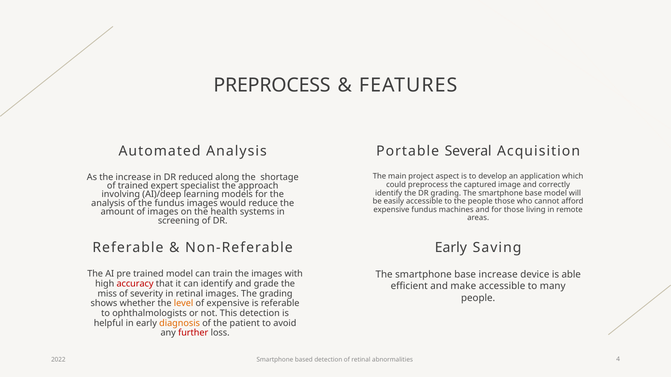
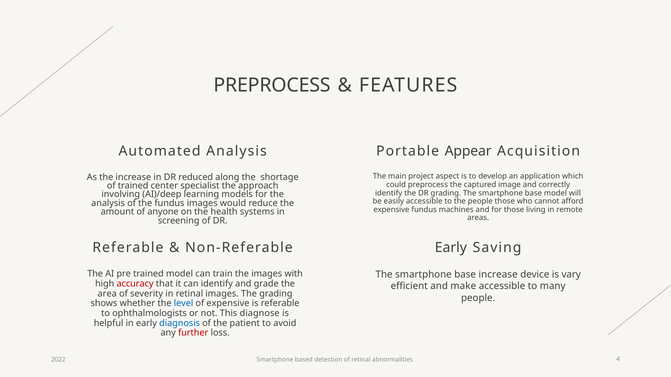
Several: Several -> Appear (468, 151)
expert: expert -> center (164, 186)
of images: images -> anyone (163, 212)
able: able -> vary (571, 275)
miss: miss -> area (107, 294)
level colour: orange -> blue (184, 304)
This detection: detection -> diagnose (260, 314)
diagnosis colour: orange -> blue (180, 323)
